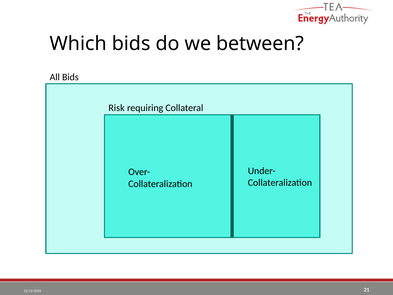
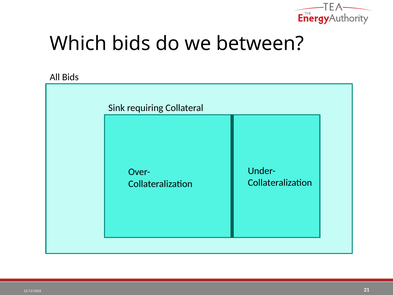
Risk: Risk -> Sink (117, 108)
